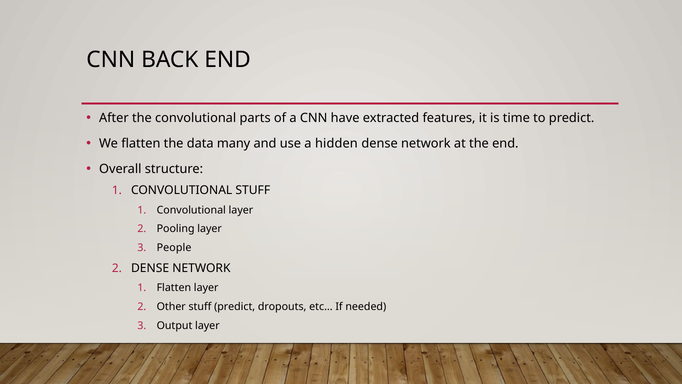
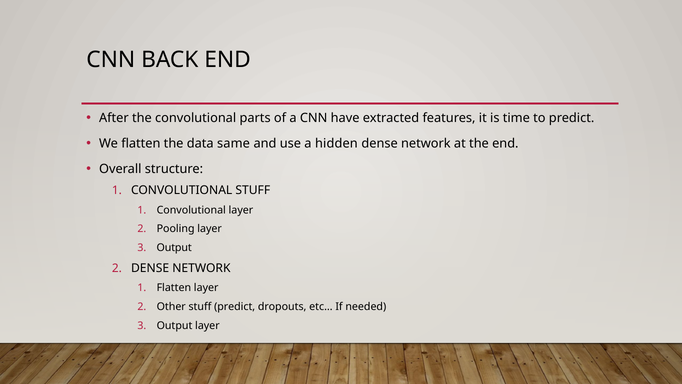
many: many -> same (234, 143)
People: People -> Output (174, 248)
